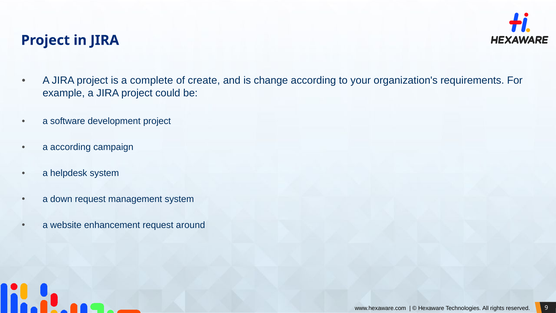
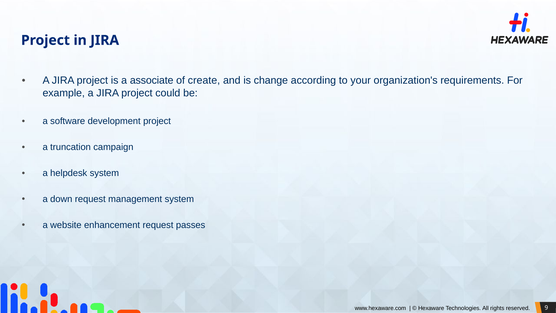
complete: complete -> associate (152, 80)
a according: according -> truncation (71, 147)
around: around -> passes (191, 225)
